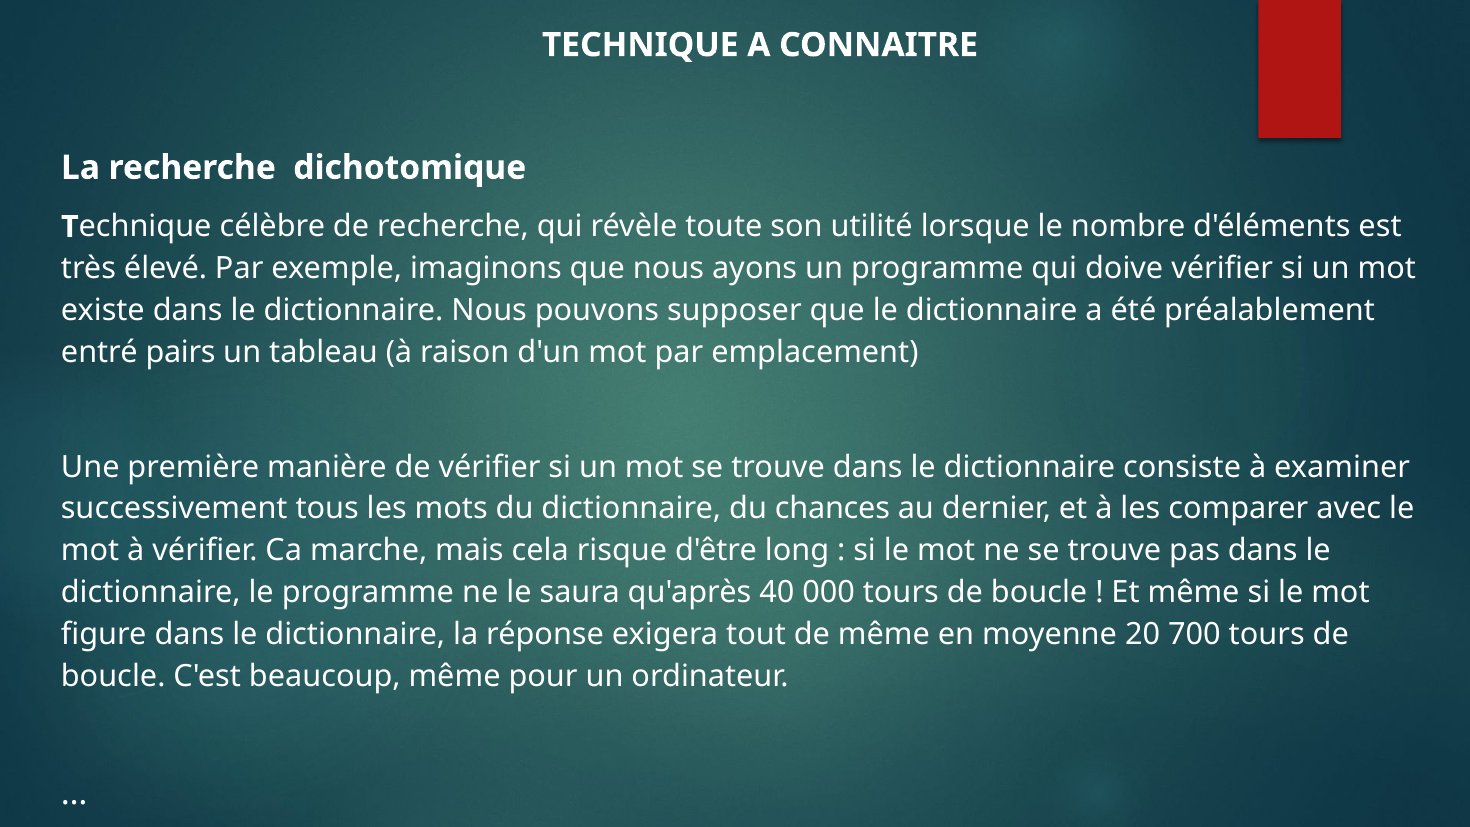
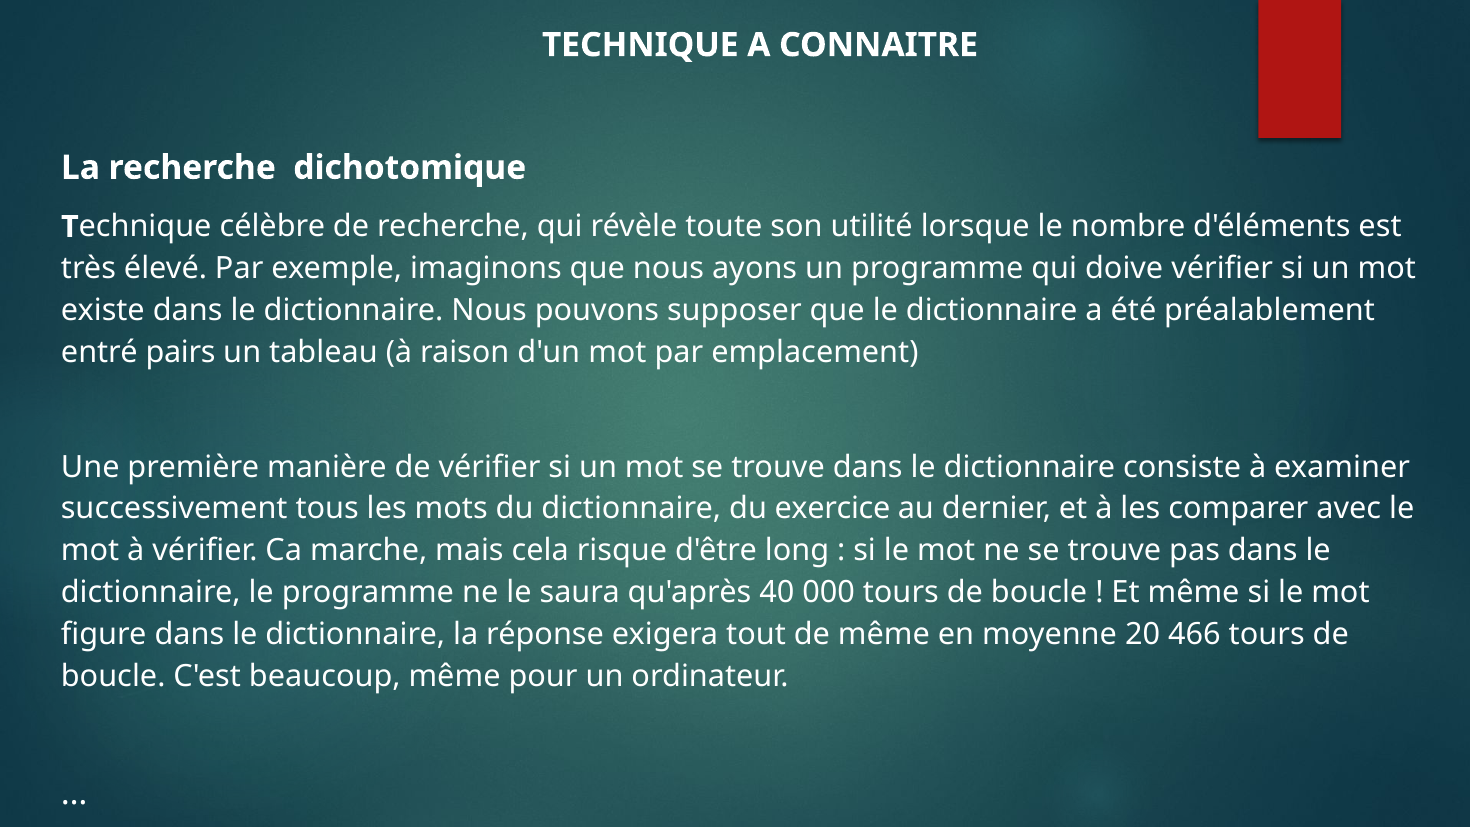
chances: chances -> exercice (832, 509)
700: 700 -> 466 (1194, 634)
